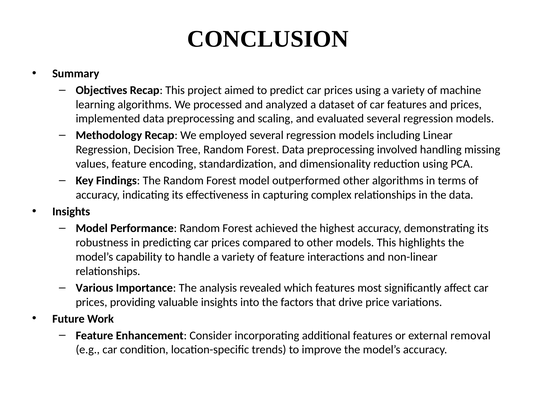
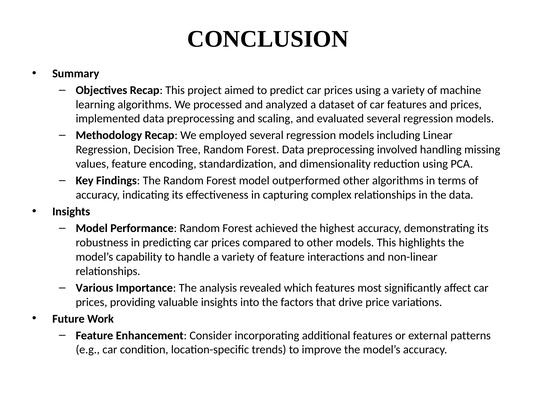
removal: removal -> patterns (471, 335)
